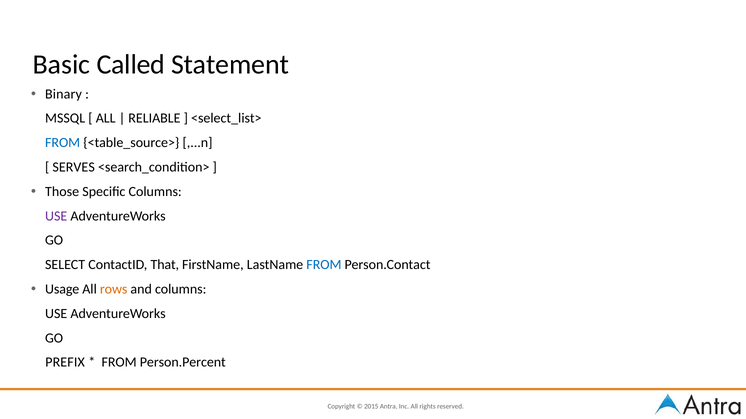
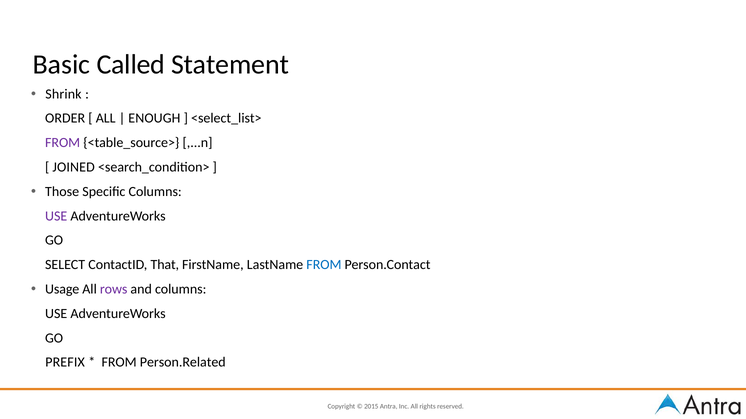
Binary: Binary -> Shrink (63, 94)
MSSQL: MSSQL -> ORDER (65, 119)
RELIABLE: RELIABLE -> ENOUGH (154, 119)
FROM colour: blue -> purple (63, 143)
SERVES: SERVES -> JOINED (74, 167)
rows colour: orange -> purple (114, 290)
Person.Percent: Person.Percent -> Person.Related (183, 363)
